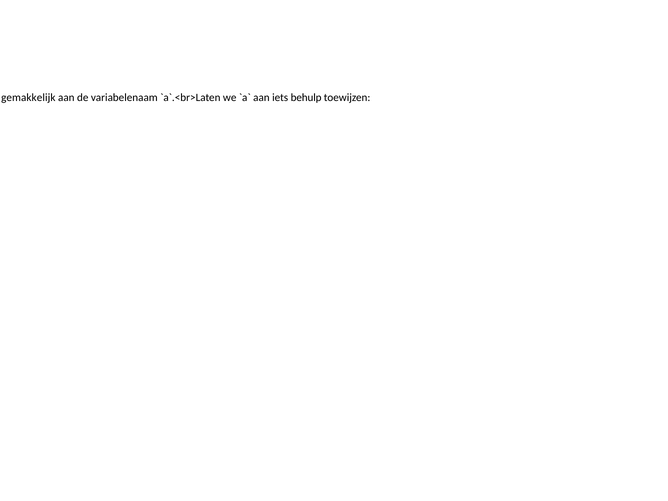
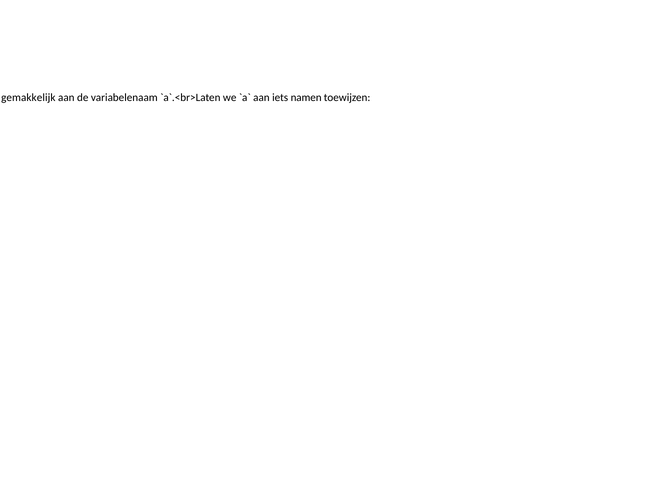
behulp: behulp -> namen (306, 98)
